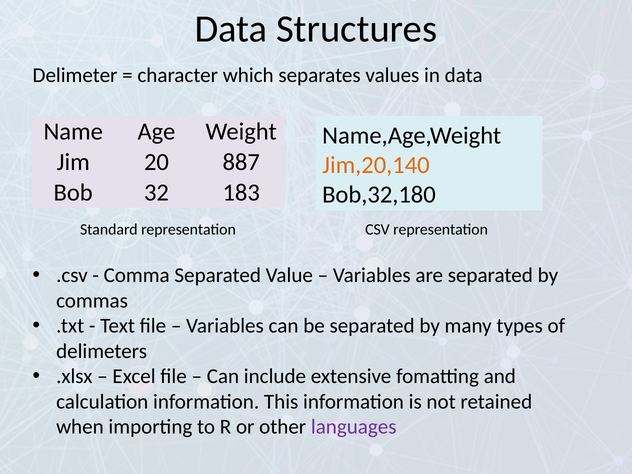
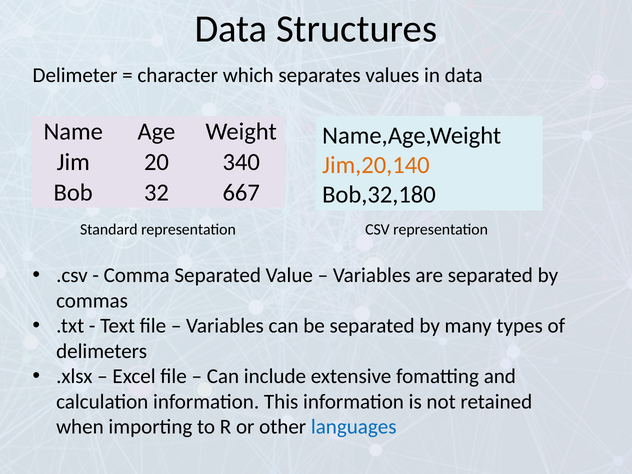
887: 887 -> 340 (241, 162)
183: 183 -> 667 (241, 193)
languages colour: purple -> blue (354, 427)
